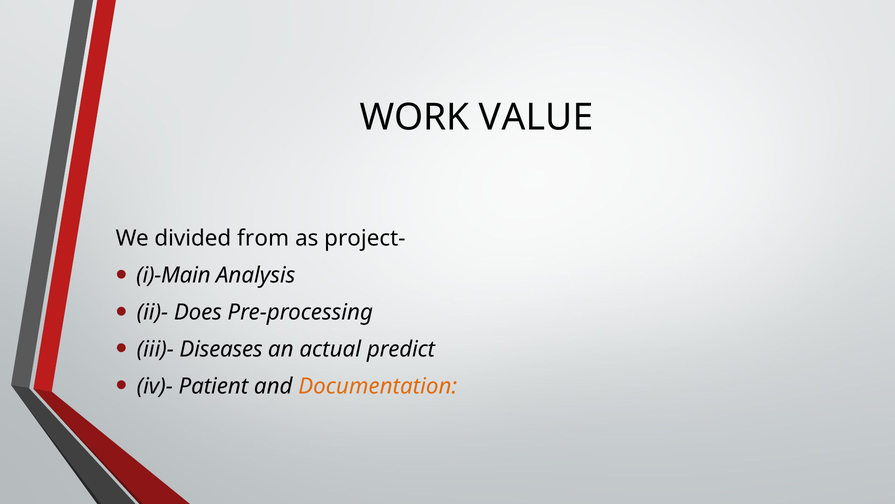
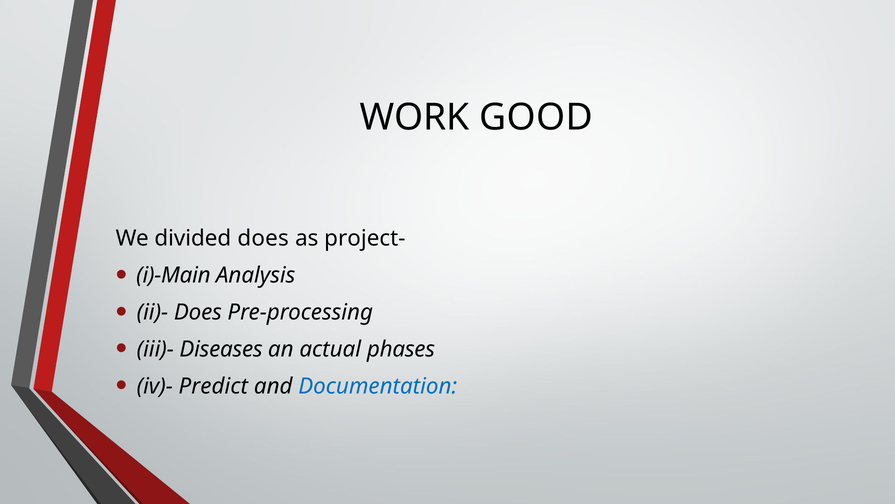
VALUE: VALUE -> GOOD (536, 117)
divided from: from -> does (263, 238)
predict: predict -> phases (401, 349)
Patient: Patient -> Predict (213, 386)
Documentation colour: orange -> blue (378, 386)
